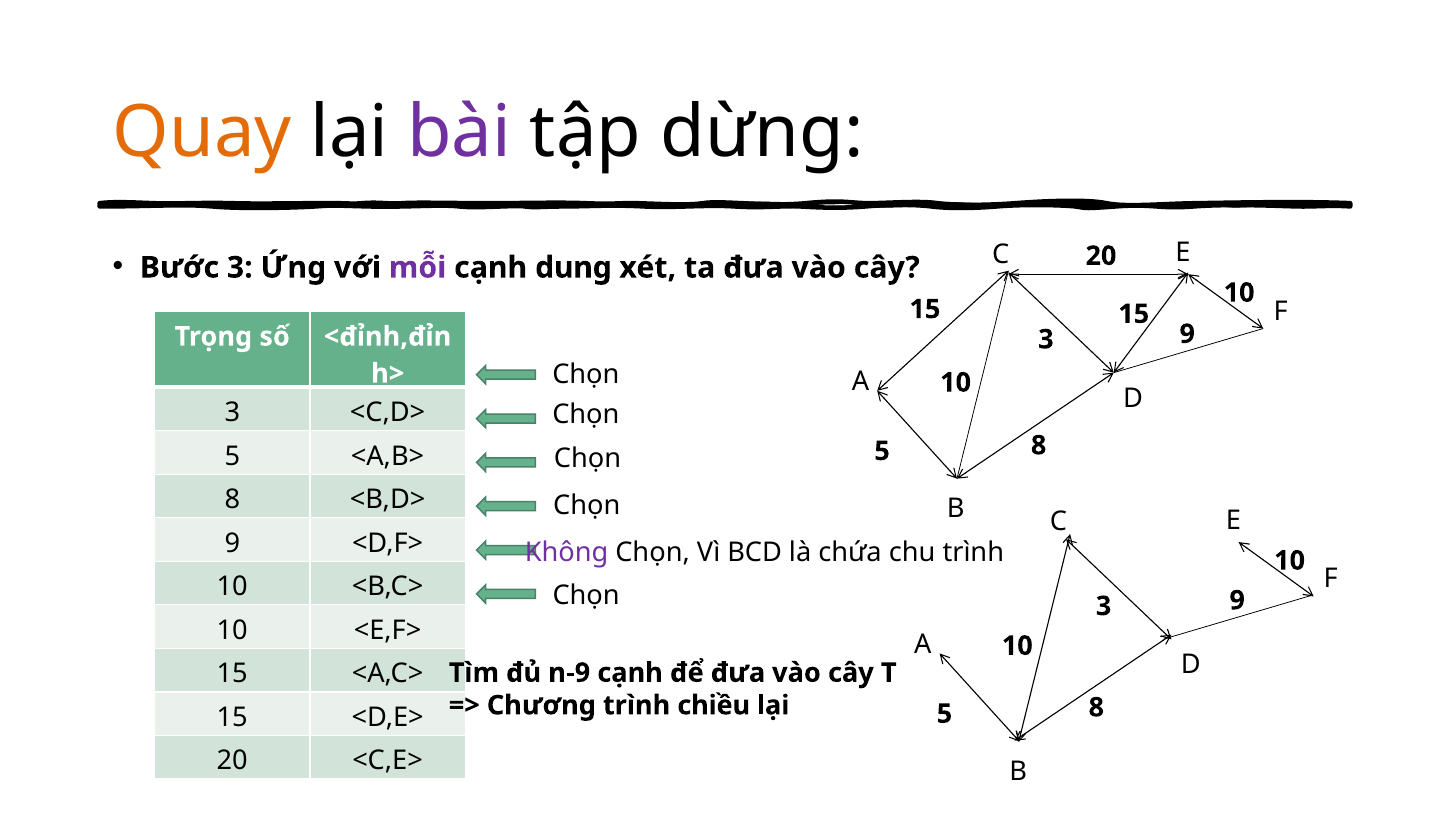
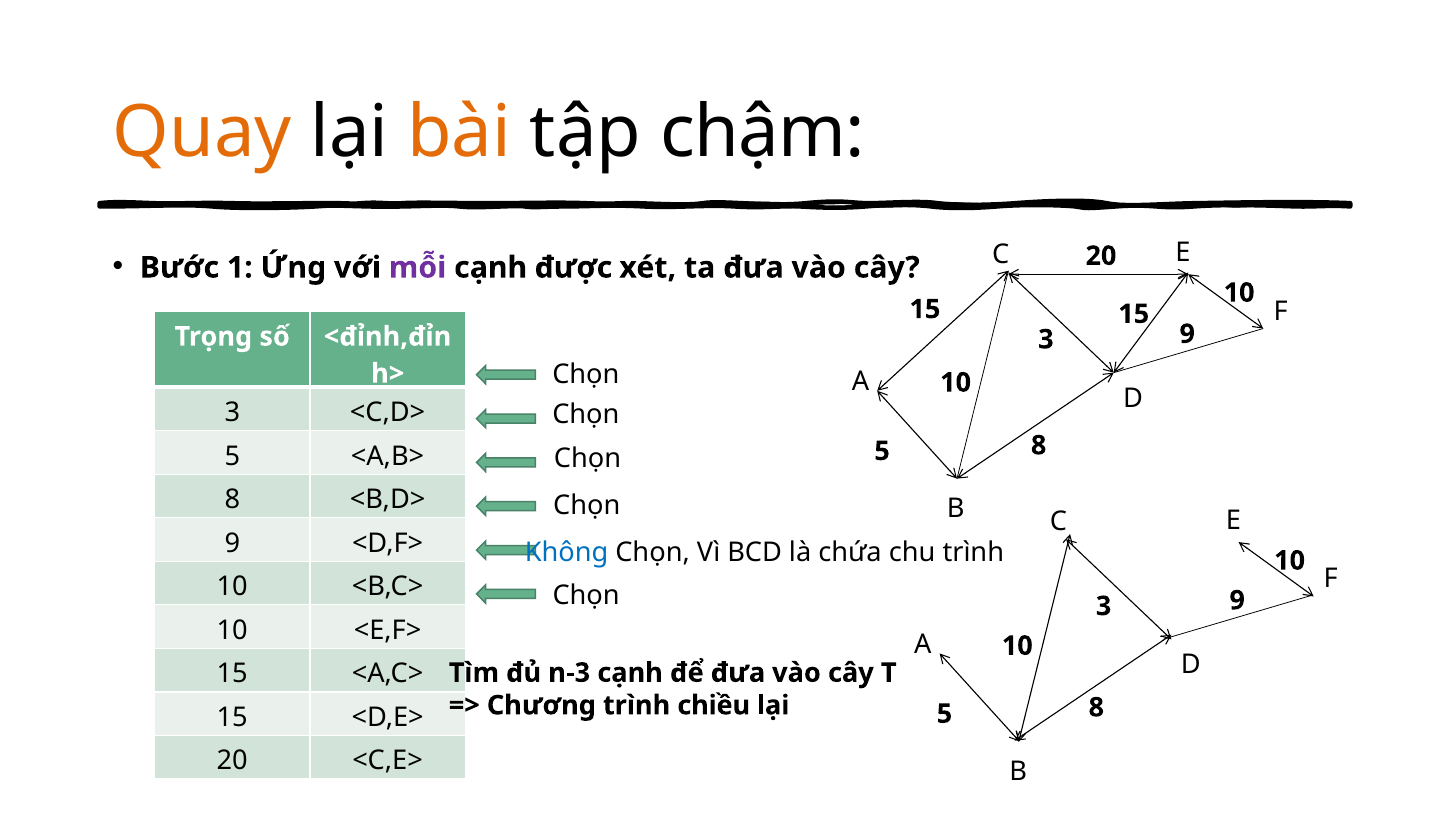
bài colour: purple -> orange (459, 133)
dừng: dừng -> chậm (762, 133)
Bước 3: 3 -> 1 (240, 268)
dung: dung -> được (573, 268)
Không colour: purple -> blue (567, 553)
n-9: n-9 -> n-3 (569, 673)
